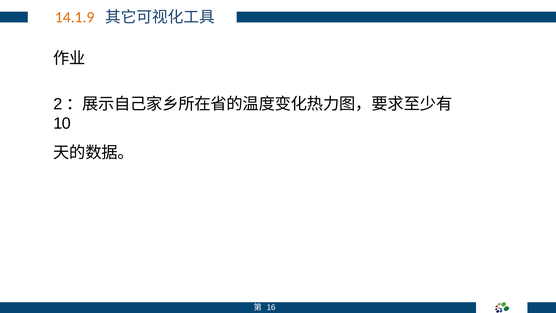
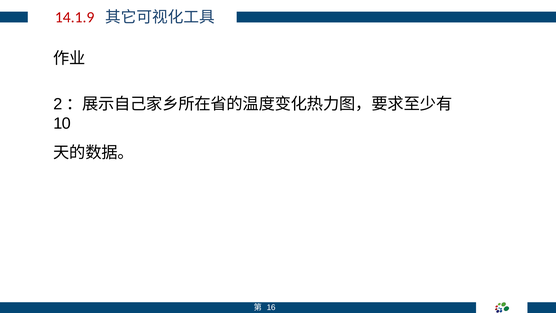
14.1.9 colour: orange -> red (75, 17)
